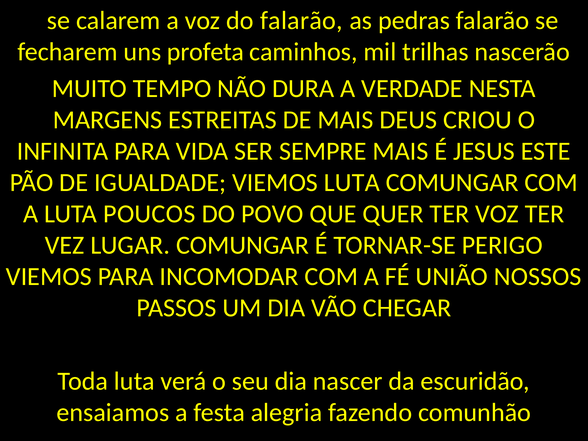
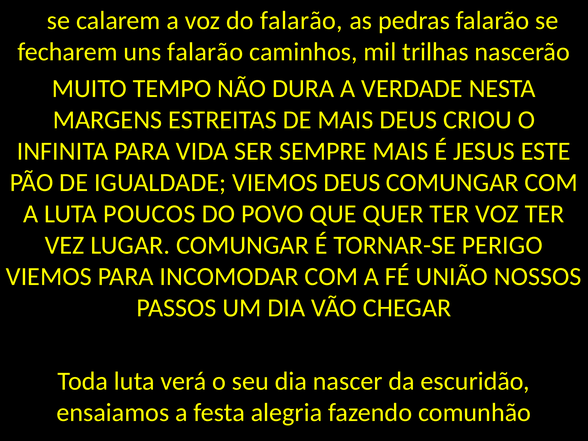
uns profeta: profeta -> falarão (205, 52)
VIEMOS LUTA: LUTA -> DEUS (352, 183)
